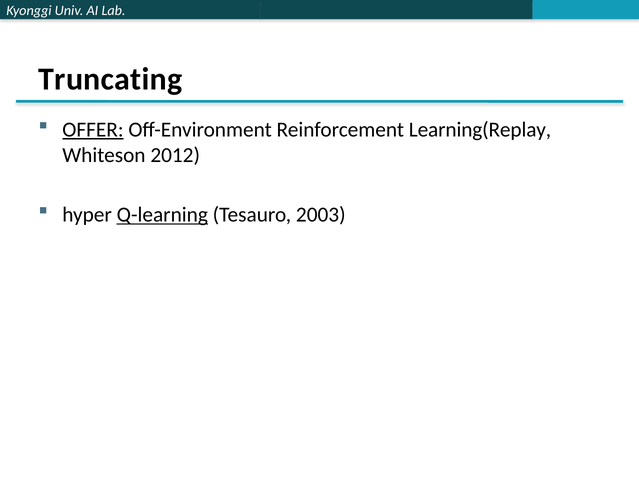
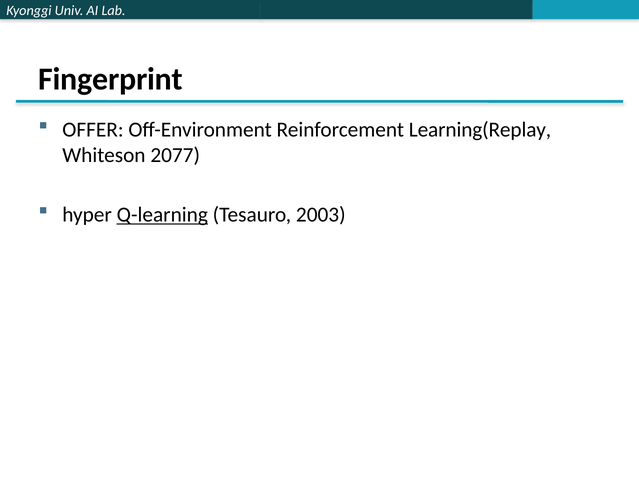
Truncating: Truncating -> Fingerprint (111, 79)
OFFER underline: present -> none (93, 129)
2012: 2012 -> 2077 (175, 155)
